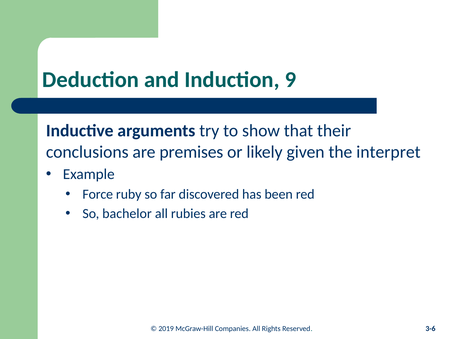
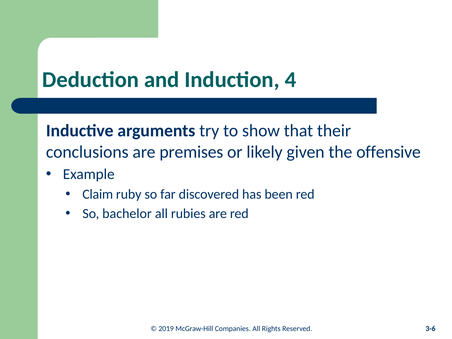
9: 9 -> 4 (290, 80)
interpret: interpret -> offensive (389, 152)
Force: Force -> Claim (98, 194)
